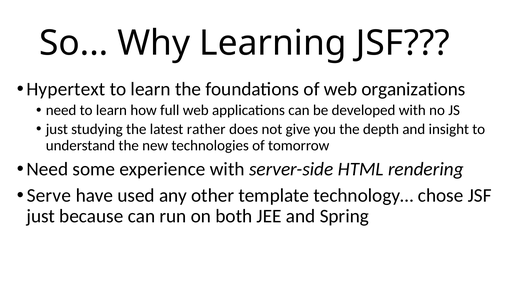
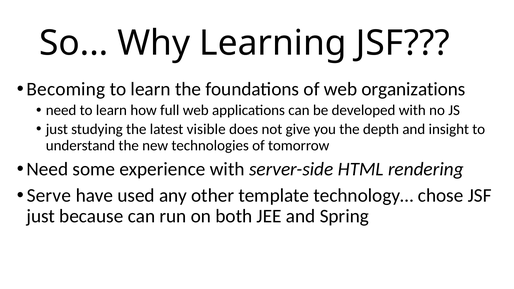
Hypertext: Hypertext -> Becoming (66, 89)
rather: rather -> visible (206, 129)
